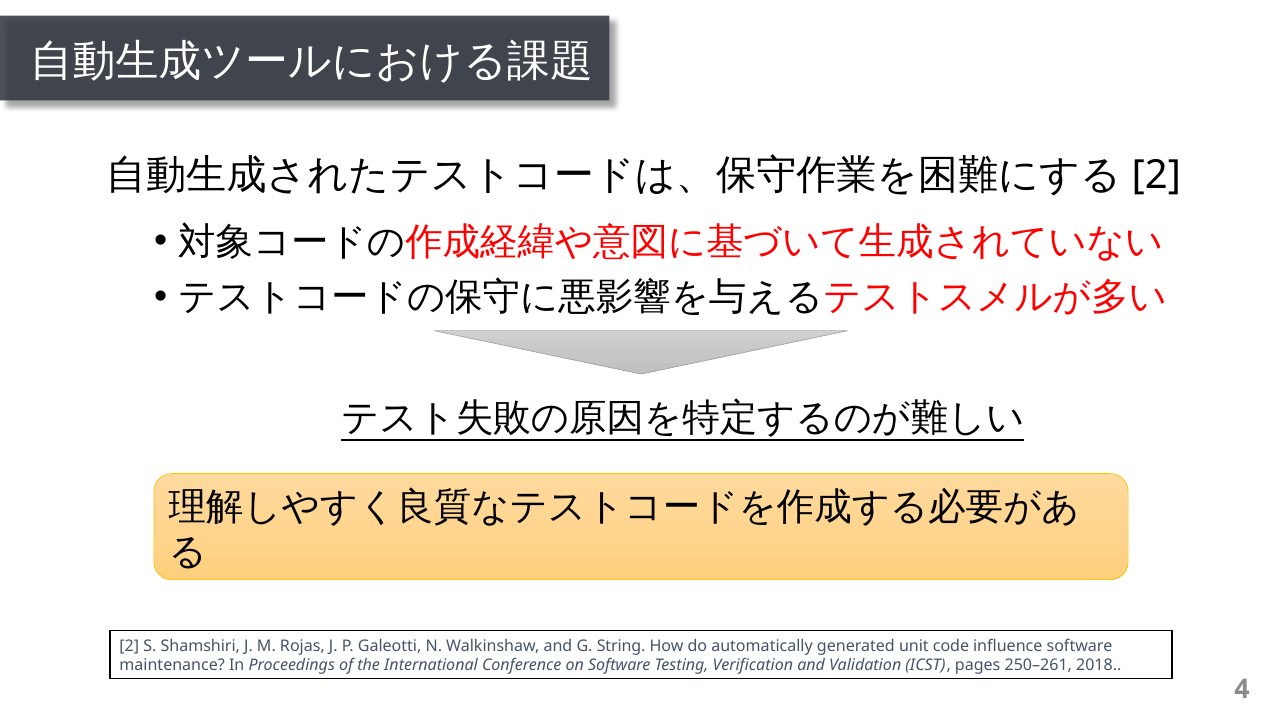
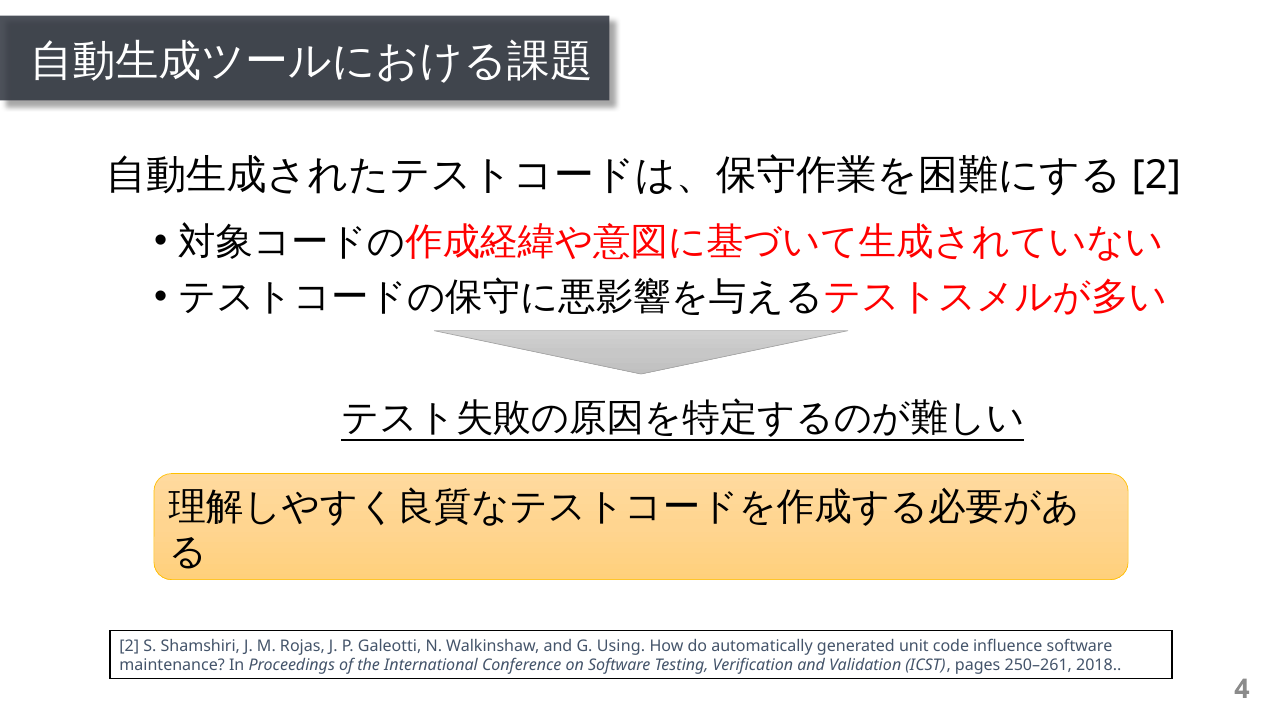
String: String -> Using (621, 646)
